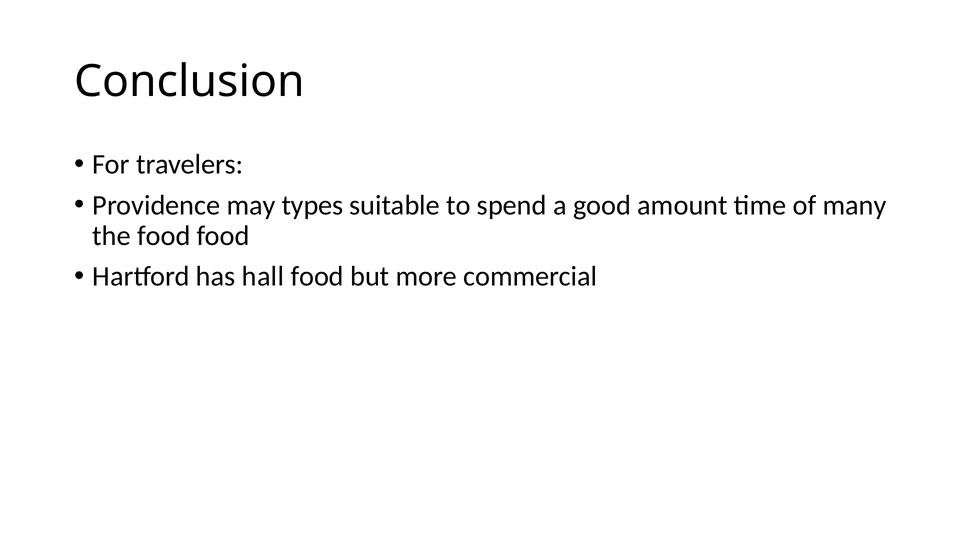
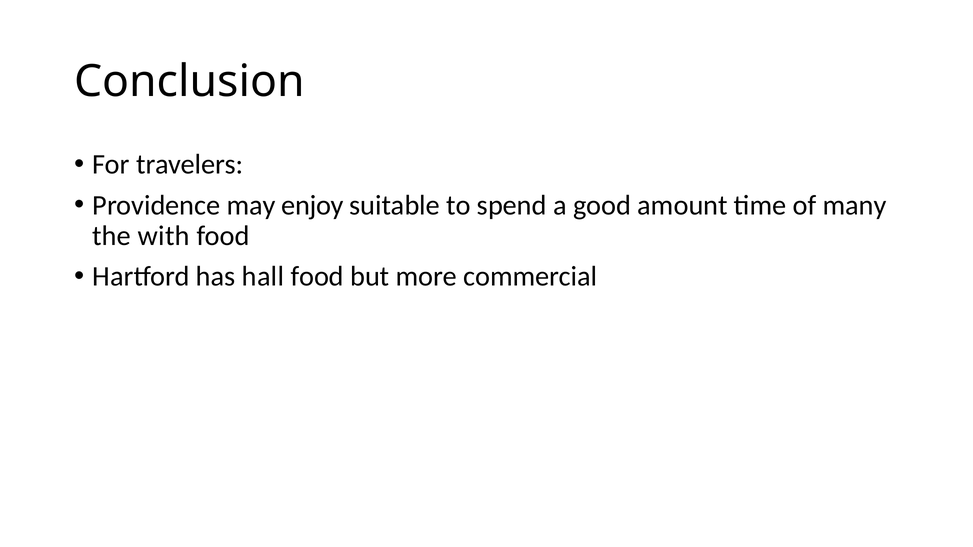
types: types -> enjoy (313, 205)
the food: food -> with (164, 236)
